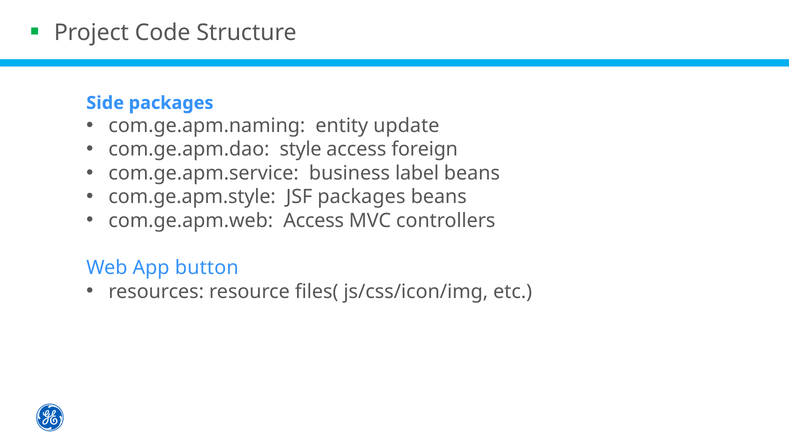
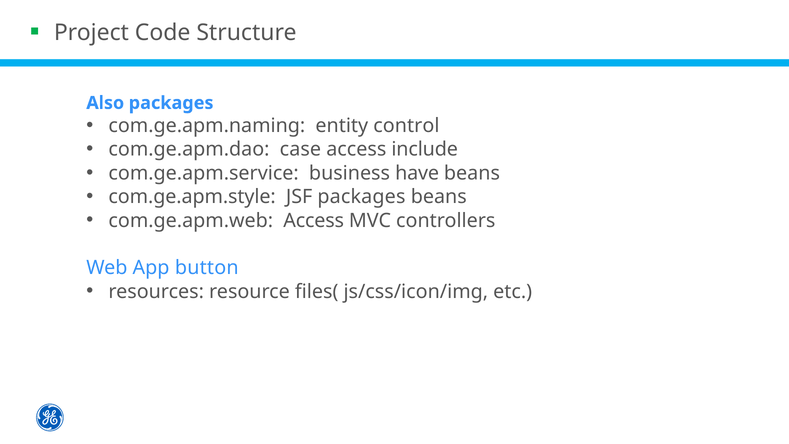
Side: Side -> Also (105, 103)
update: update -> control (406, 126)
style: style -> case (300, 149)
foreign: foreign -> include (425, 149)
label: label -> have (417, 173)
